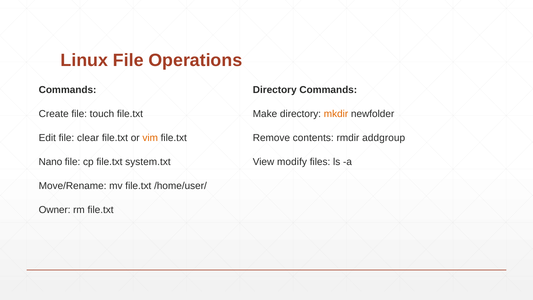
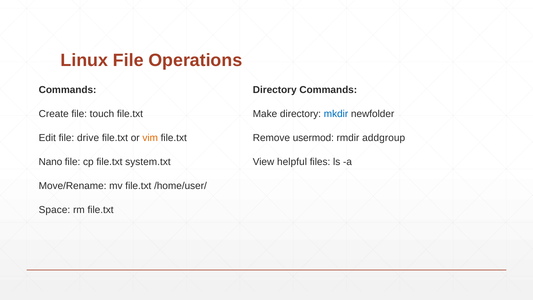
mkdir colour: orange -> blue (336, 114)
clear: clear -> drive (88, 138)
contents: contents -> usermod (313, 138)
modify: modify -> helpful (292, 162)
Owner: Owner -> Space (55, 210)
